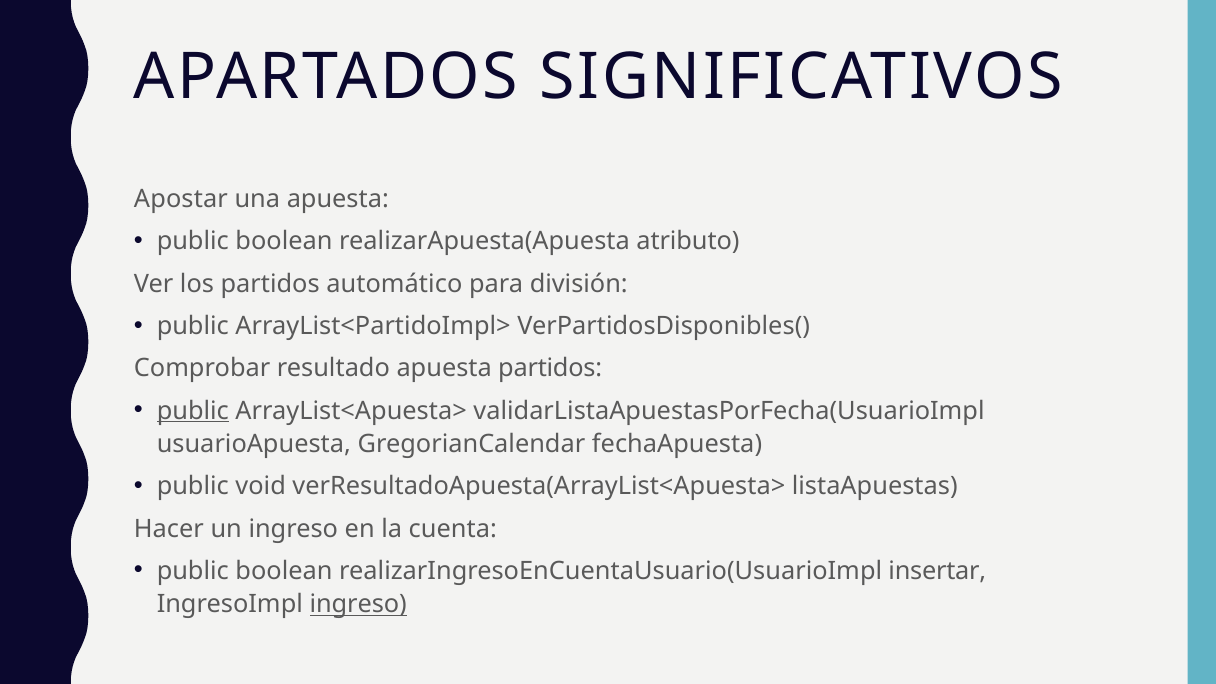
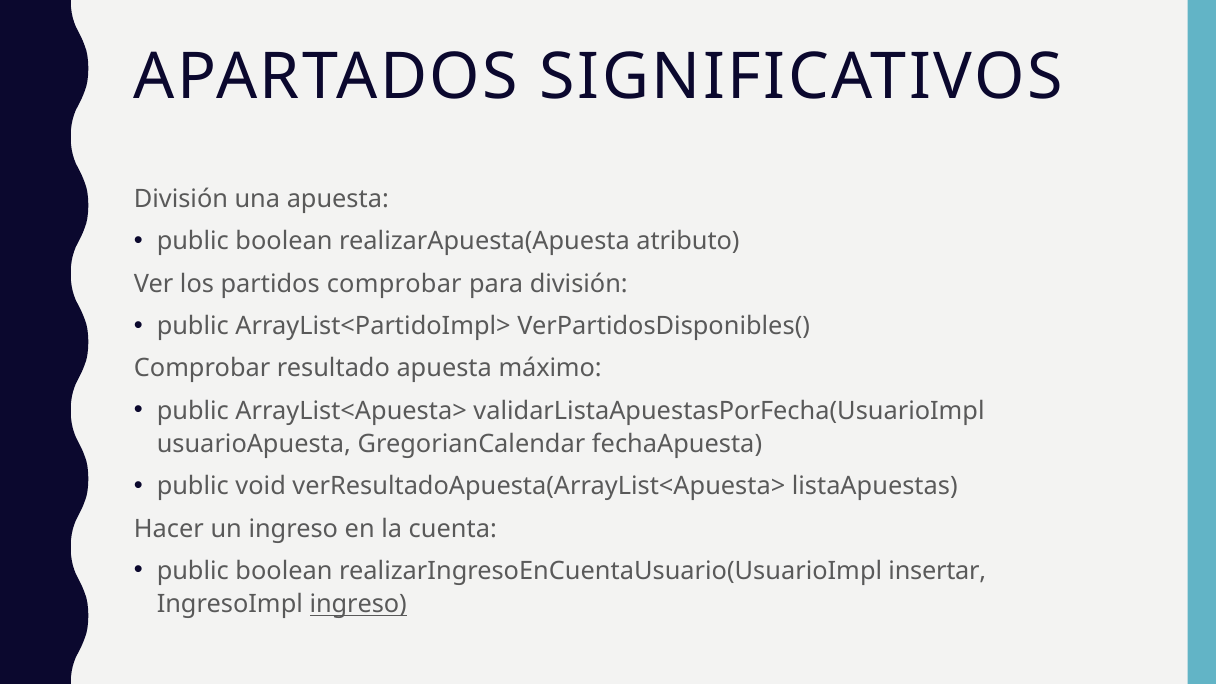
Apostar: Apostar -> División (181, 199)
partidos automático: automático -> comprobar (394, 284)
apuesta partidos: partidos -> máximo (550, 368)
public underline: present -> none (193, 411)
